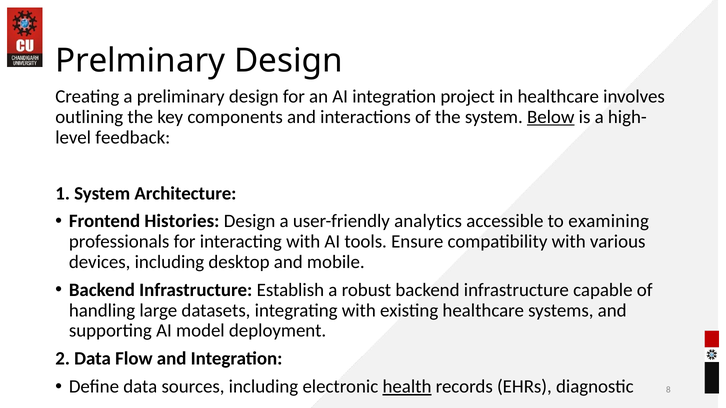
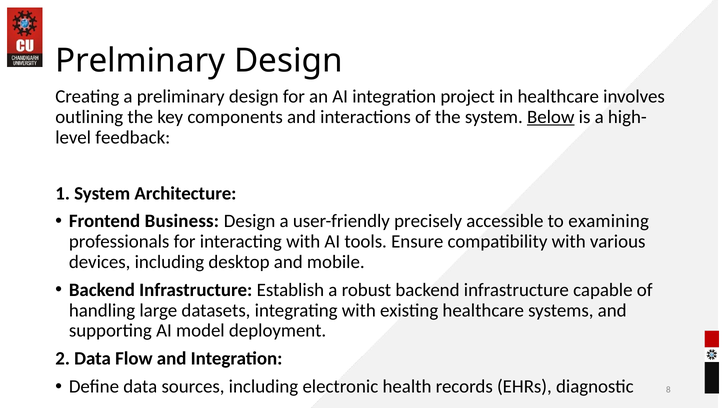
Histories: Histories -> Business (182, 221)
analytics: analytics -> precisely (428, 221)
health underline: present -> none (407, 387)
